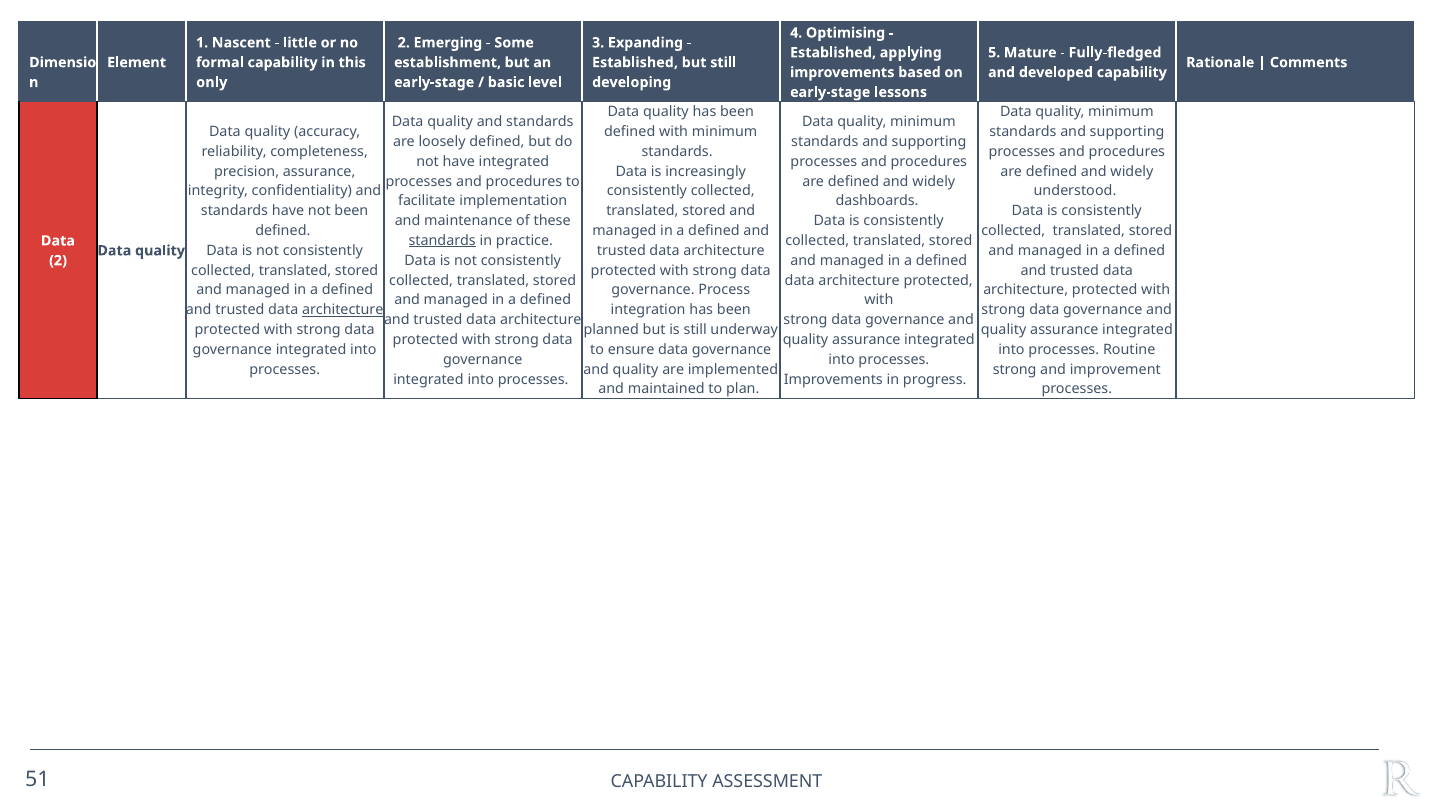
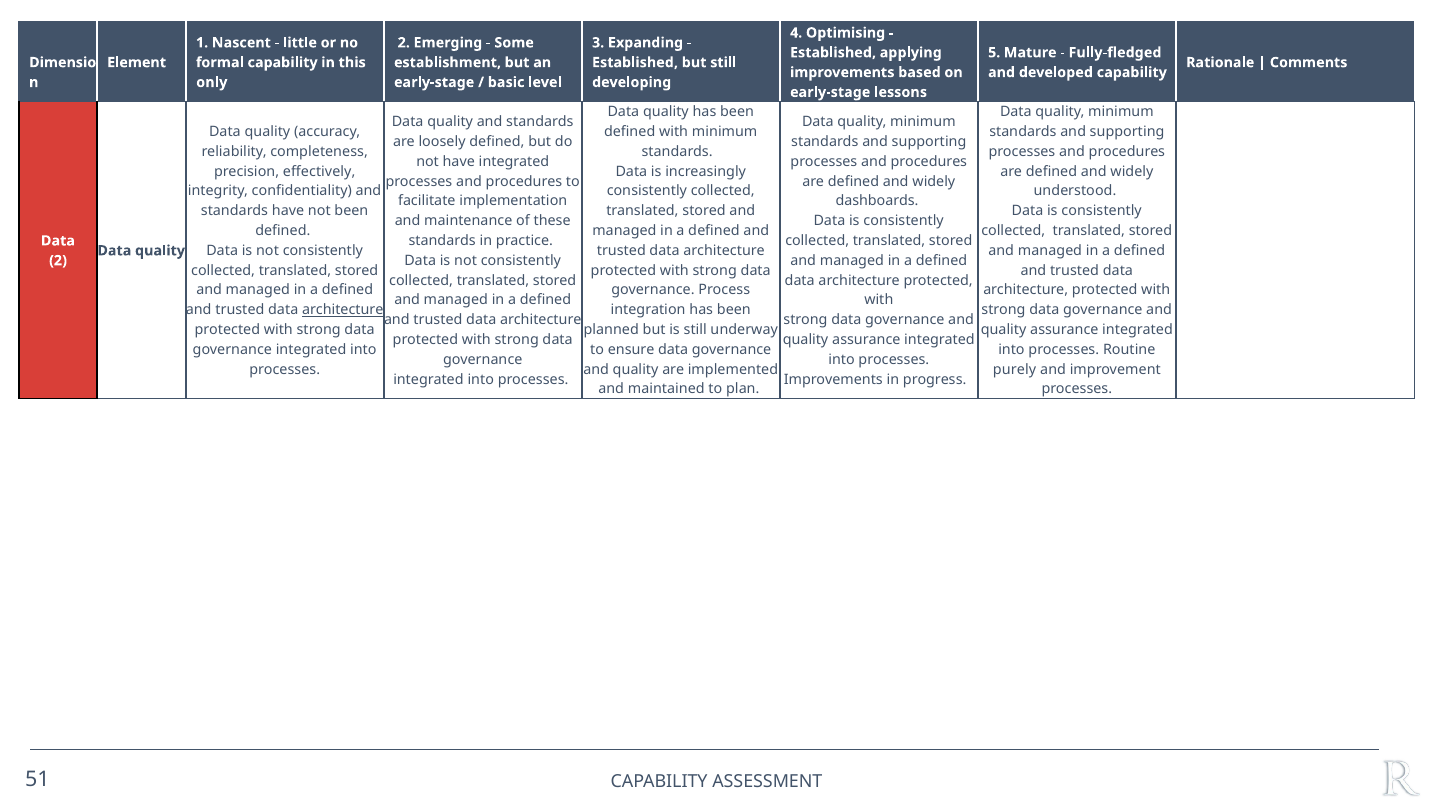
precision assurance: assurance -> effectively (319, 171)
standards underline: present -> none (442, 241)
strong: strong -> purely (1015, 369)
